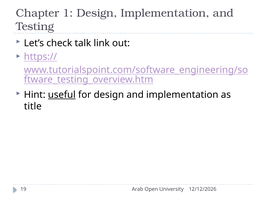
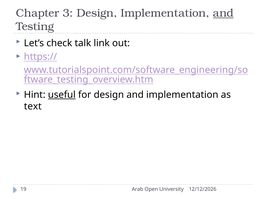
1: 1 -> 3 (68, 13)
and underline: none -> present (223, 13)
title: title -> text (33, 107)
